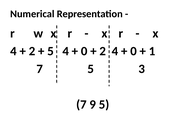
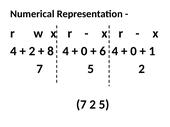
5: 5 -> 8 (51, 51)
2: 2 -> 6 (103, 51)
5 3: 3 -> 2 (142, 69)
7 9: 9 -> 2 (93, 105)
